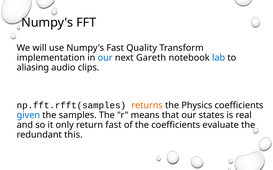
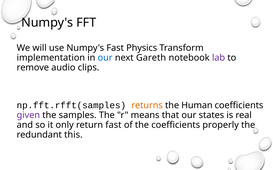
Quality: Quality -> Physics (142, 48)
lab colour: blue -> purple (219, 58)
aliasing: aliasing -> remove (33, 68)
Physics: Physics -> Human (197, 106)
given colour: blue -> purple (28, 116)
evaluate: evaluate -> properly (221, 125)
